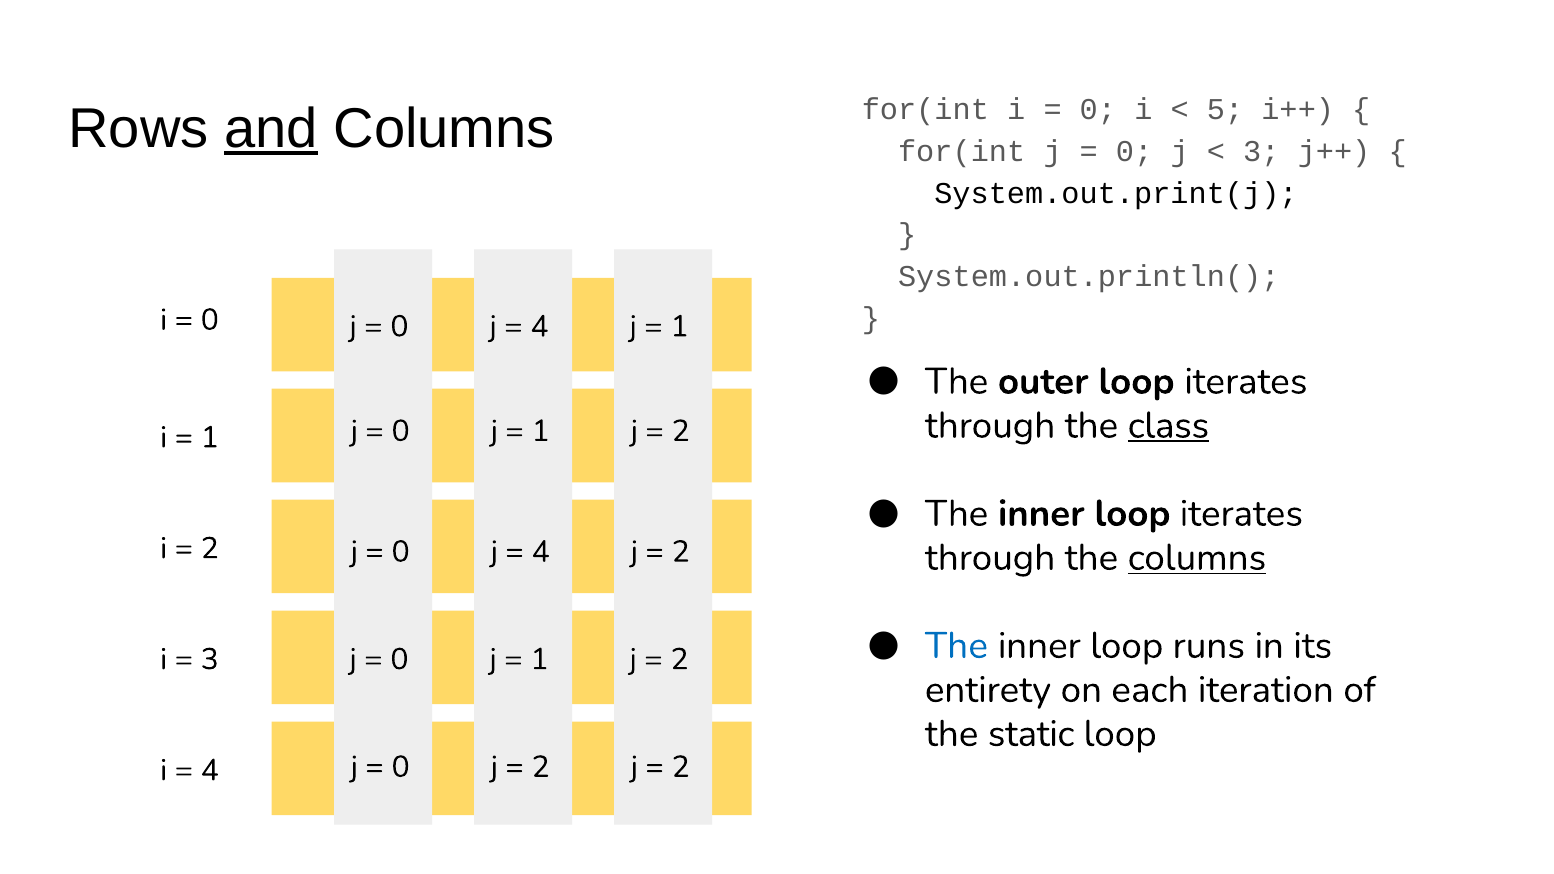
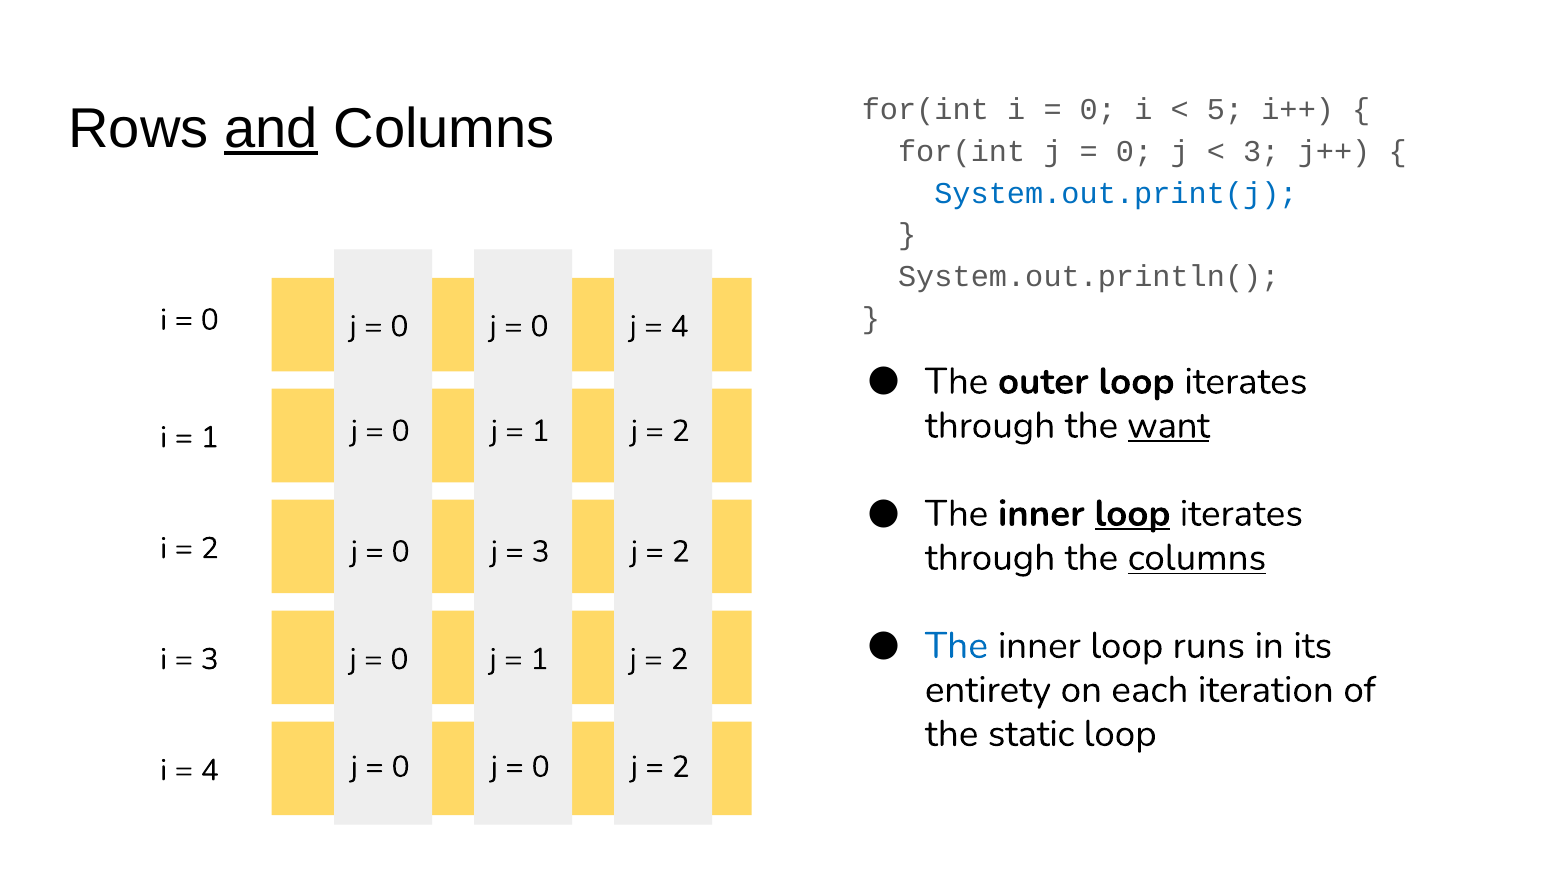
System.out.print(j colour: black -> blue (1116, 193)
4: 4 -> 0 (539, 326)
1: 1 -> 4 (680, 326)
class: class -> want (1168, 426)
loop underline: none -> present (1132, 514)
4: 4 -> 3 (541, 552)
2: 2 -> 0 (541, 767)
